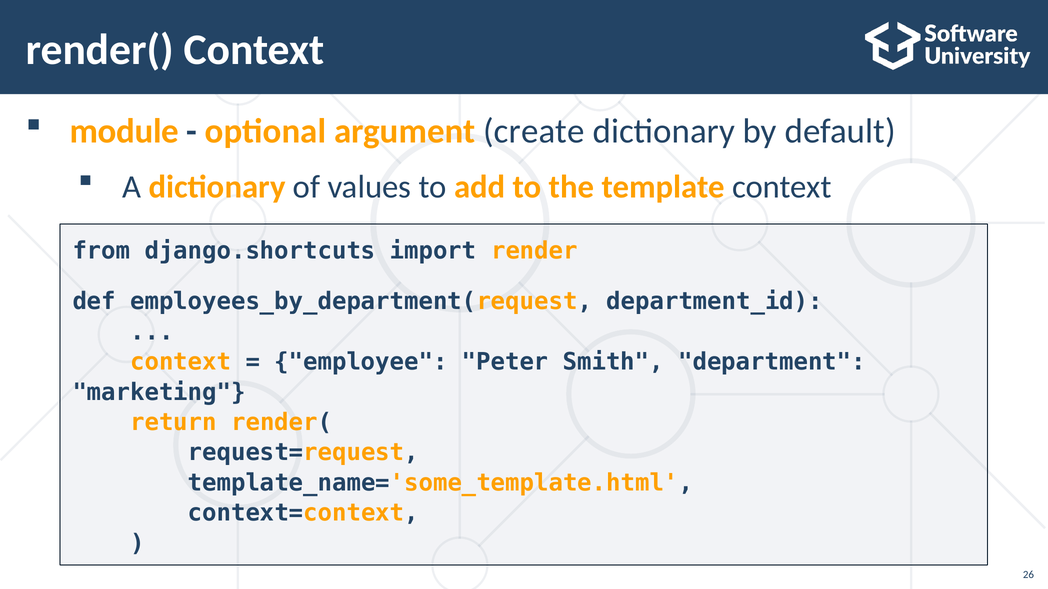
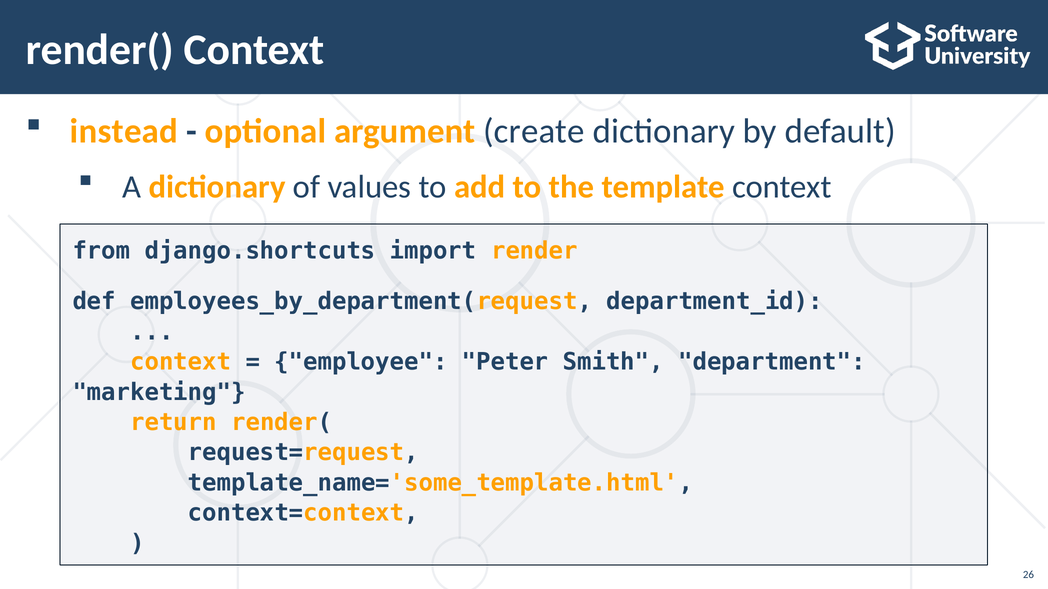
module: module -> instead (124, 131)
